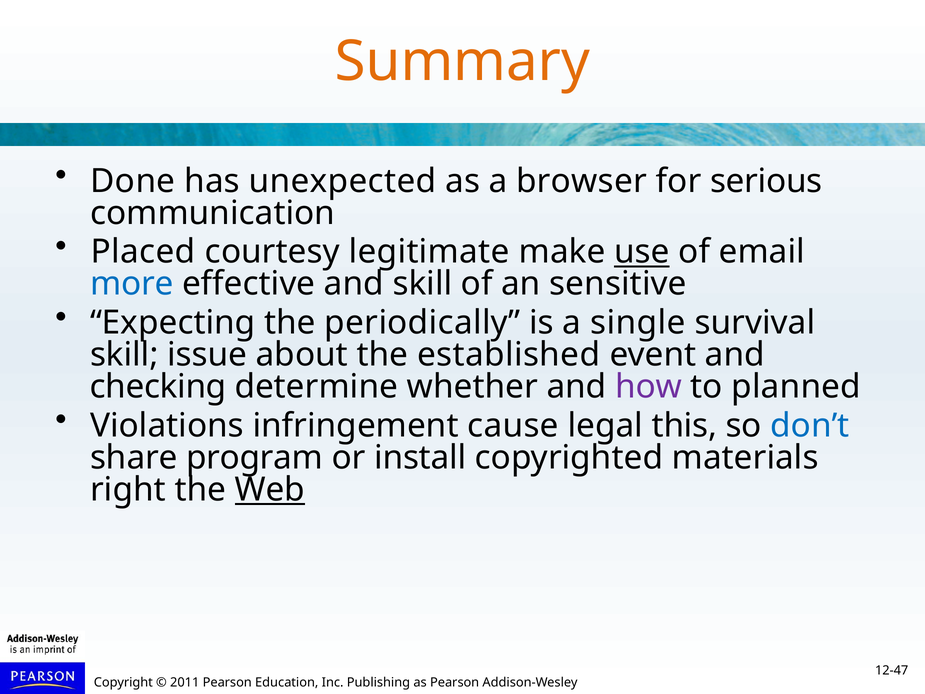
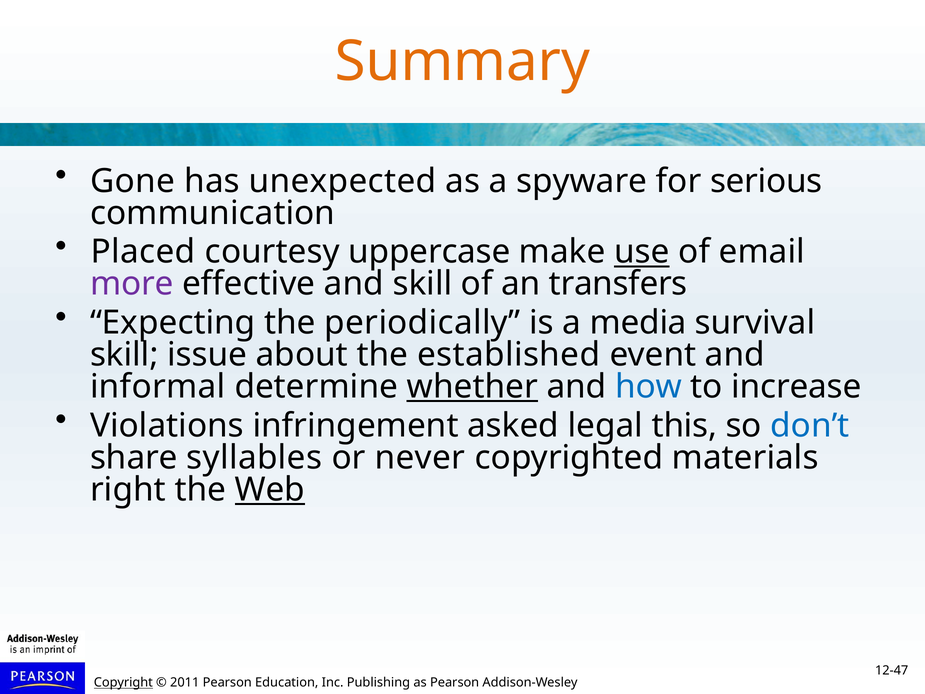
Done: Done -> Gone (133, 181)
browser: browser -> spyware (582, 181)
legitimate: legitimate -> uppercase (429, 252)
more colour: blue -> purple (132, 284)
sensitive: sensitive -> transfers (618, 284)
single: single -> media (638, 323)
checking: checking -> informal (158, 387)
whether underline: none -> present (472, 387)
how colour: purple -> blue (648, 387)
planned: planned -> increase (796, 387)
cause: cause -> asked (513, 425)
program: program -> syllables (254, 457)
install: install -> never (420, 457)
Copyright underline: none -> present (123, 682)
